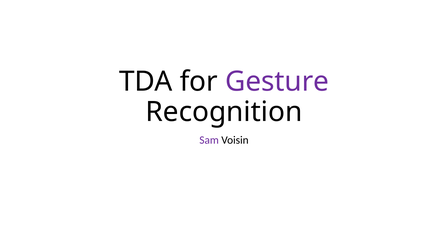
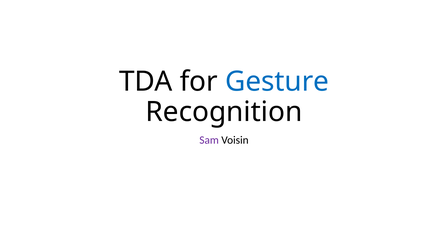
Gesture colour: purple -> blue (277, 82)
